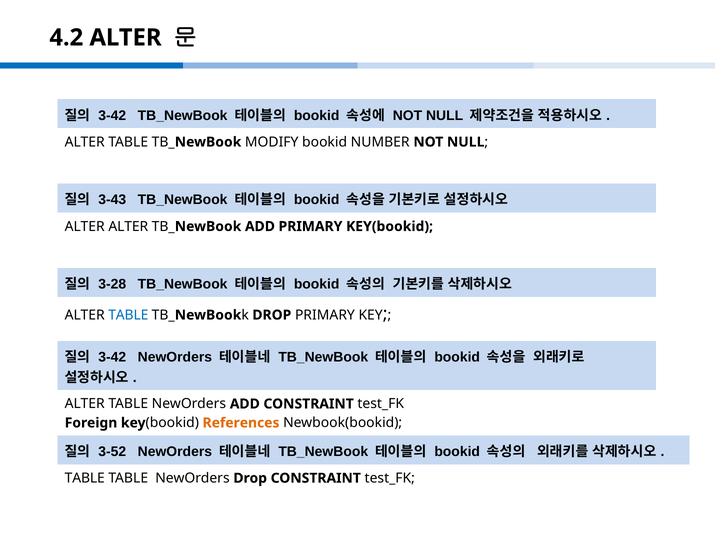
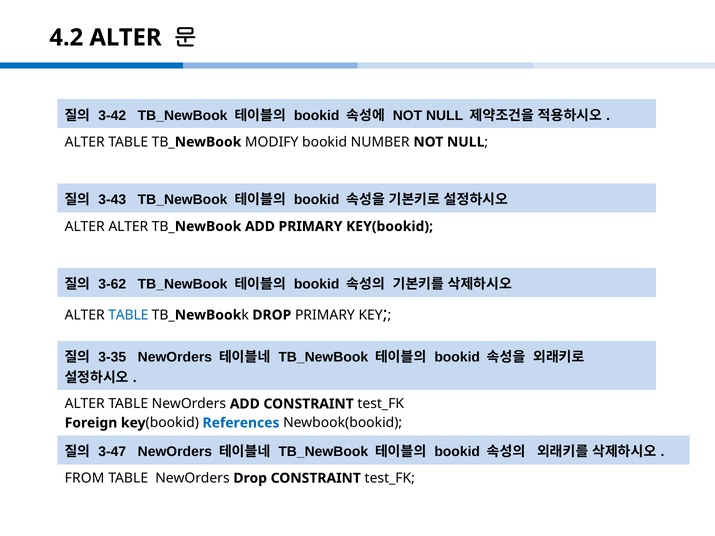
3-28: 3-28 -> 3-62 (112, 284)
3-42: 3-42 -> 3-35 (112, 357)
References colour: orange -> blue (241, 423)
3-52: 3-52 -> 3-47 (112, 452)
TABLE: TABLE -> FROM (85, 478)
